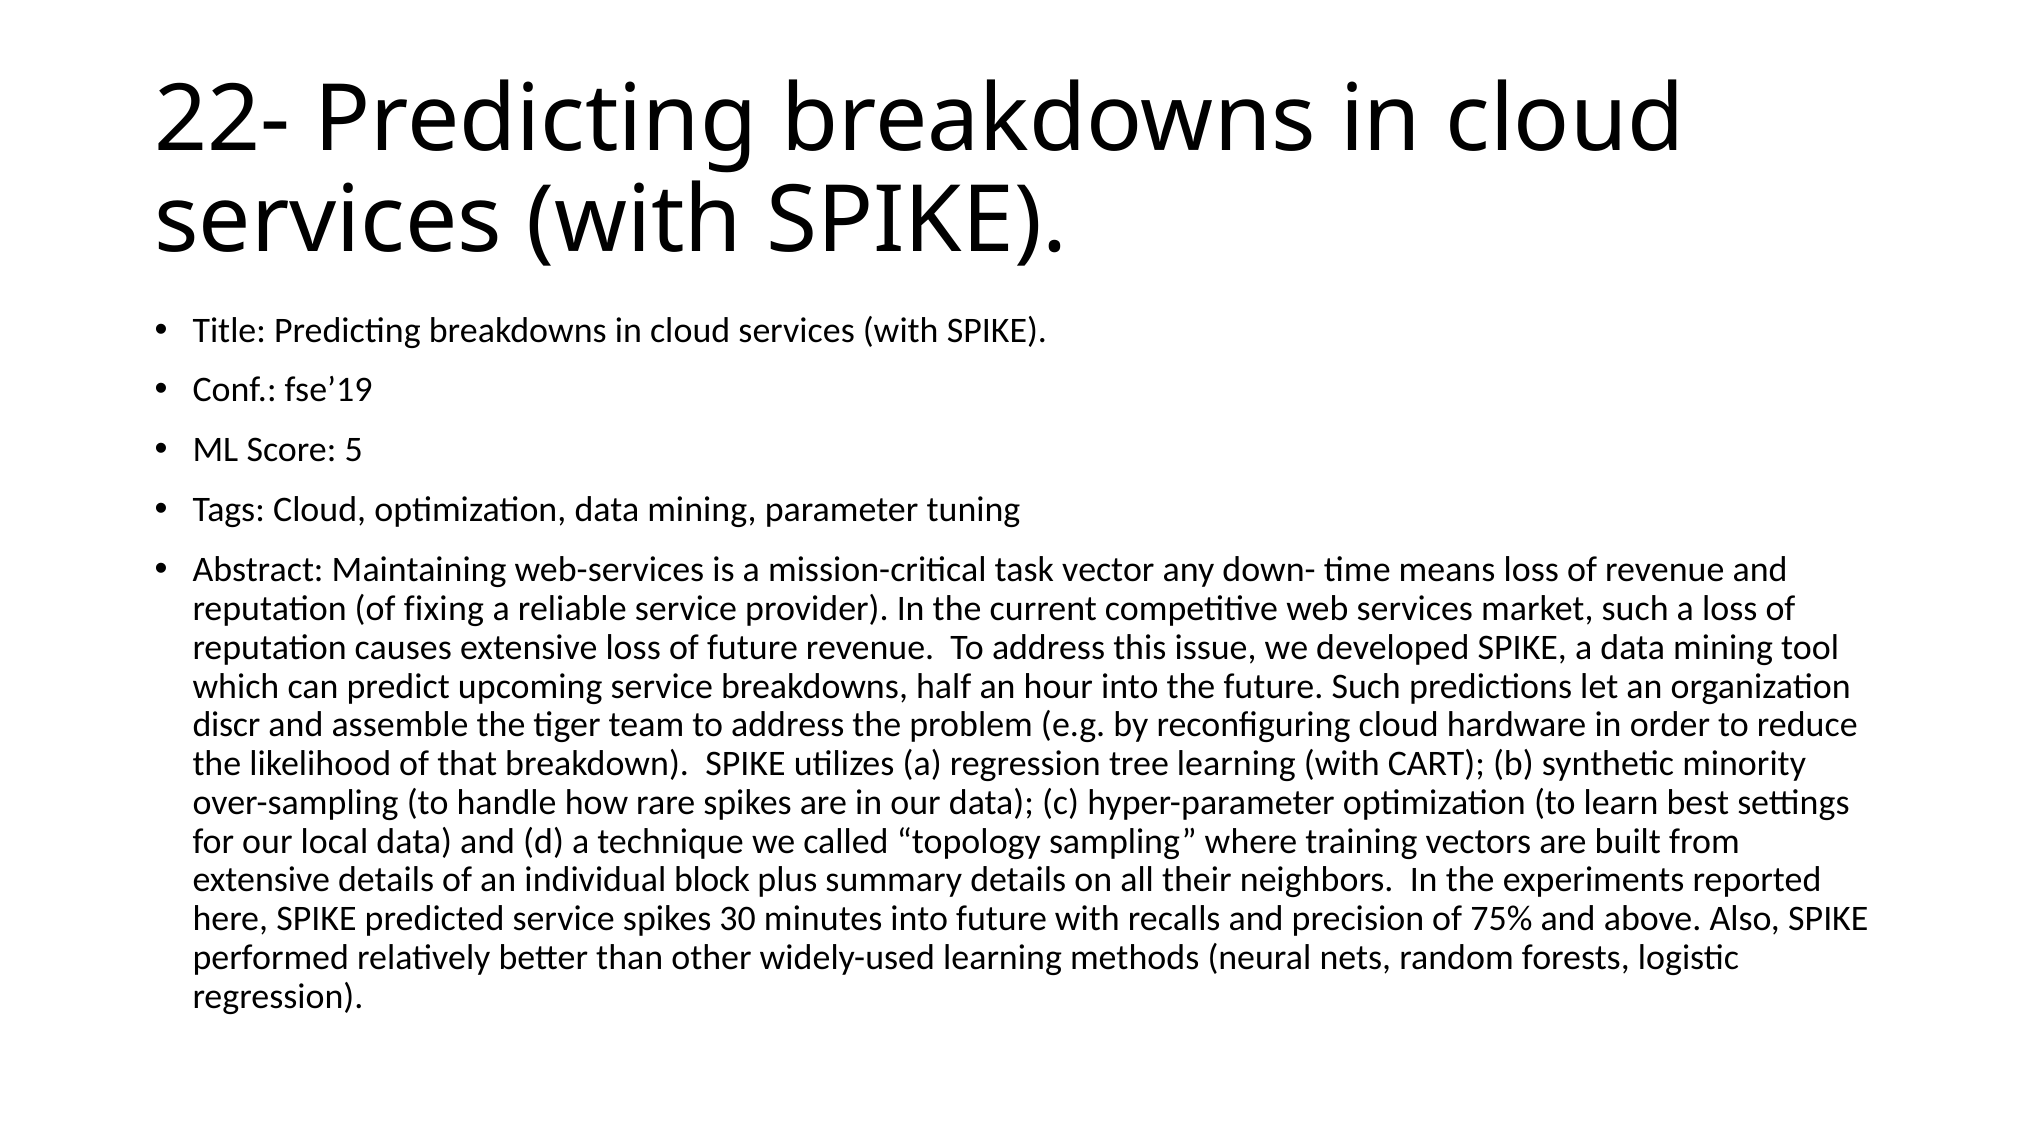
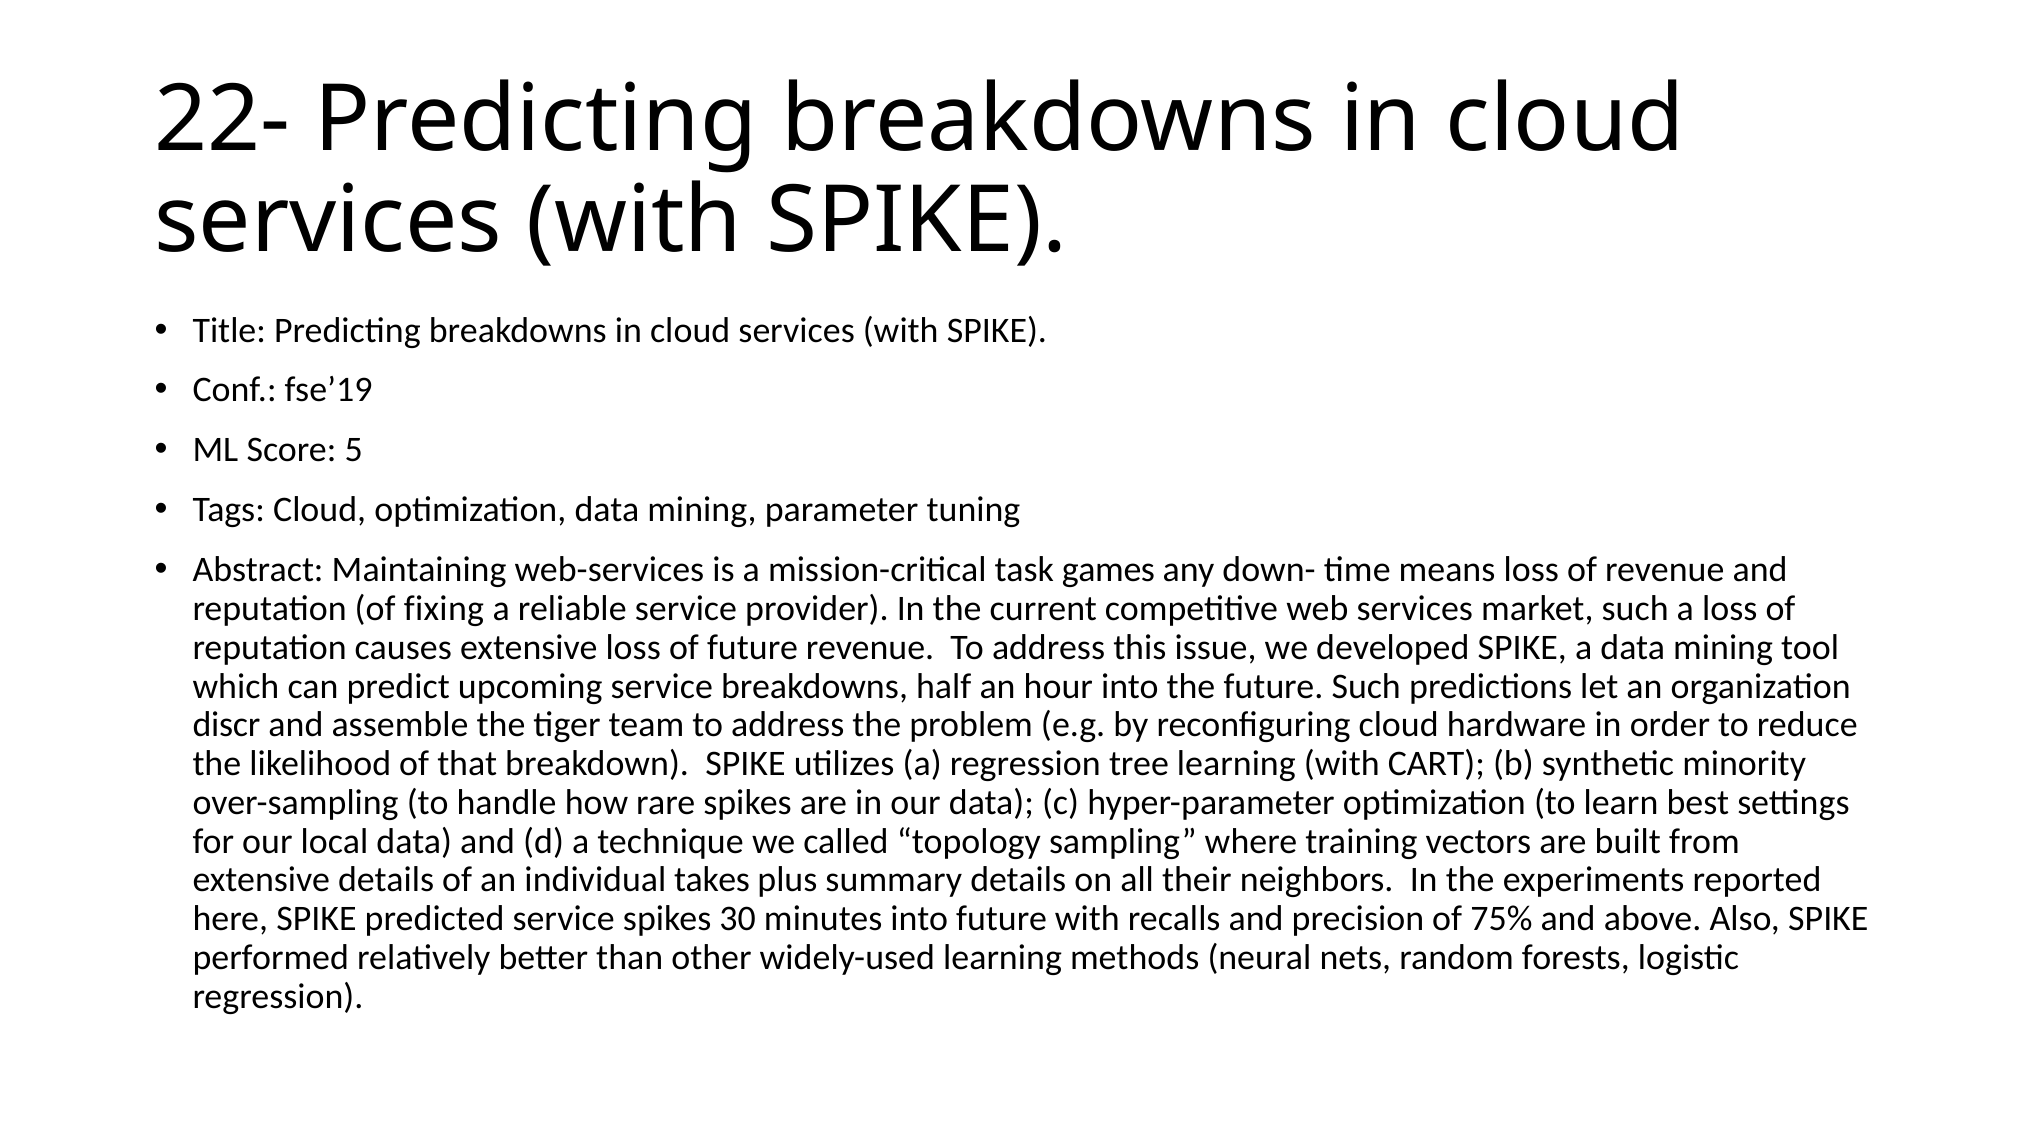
vector: vector -> games (1108, 570)
block: block -> takes (712, 880)
